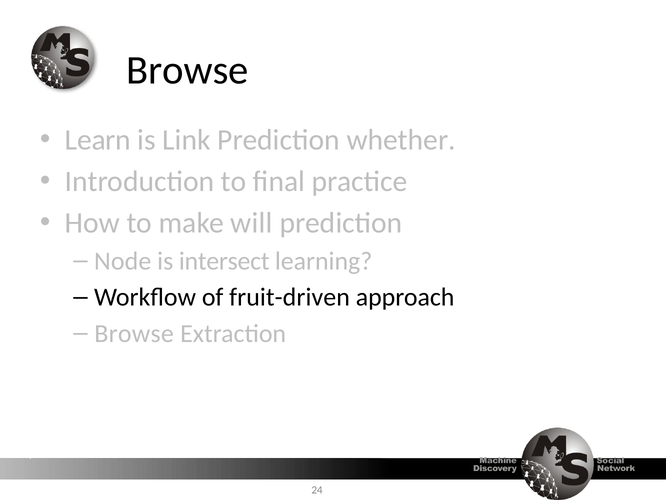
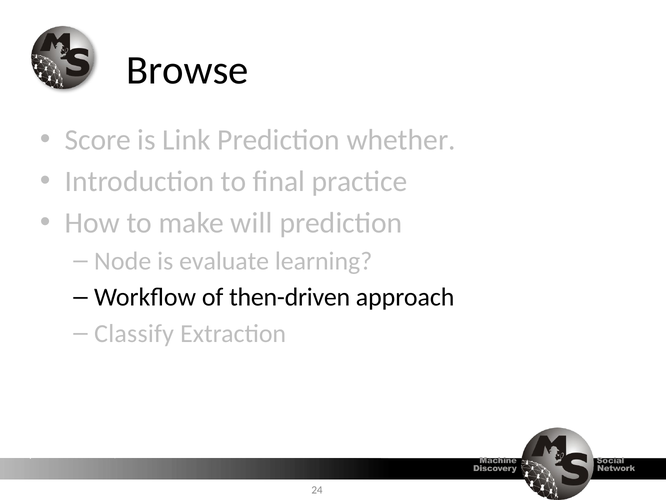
Learn: Learn -> Score (98, 140)
intersect: intersect -> evaluate (224, 261)
fruit-driven: fruit-driven -> then-driven (290, 297)
Browse: Browse -> Classify (134, 333)
